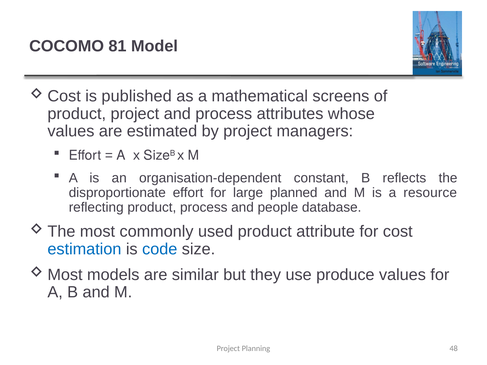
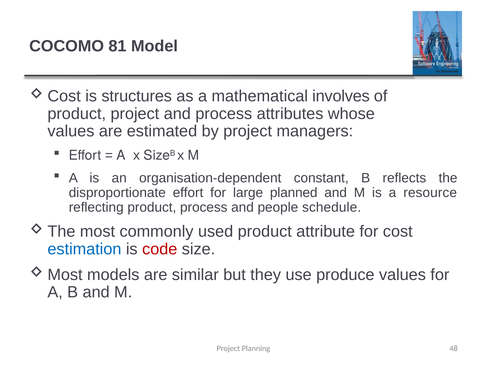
published: published -> structures (137, 96)
screens: screens -> involves (341, 96)
database: database -> schedule (332, 207)
code colour: blue -> red (160, 249)
